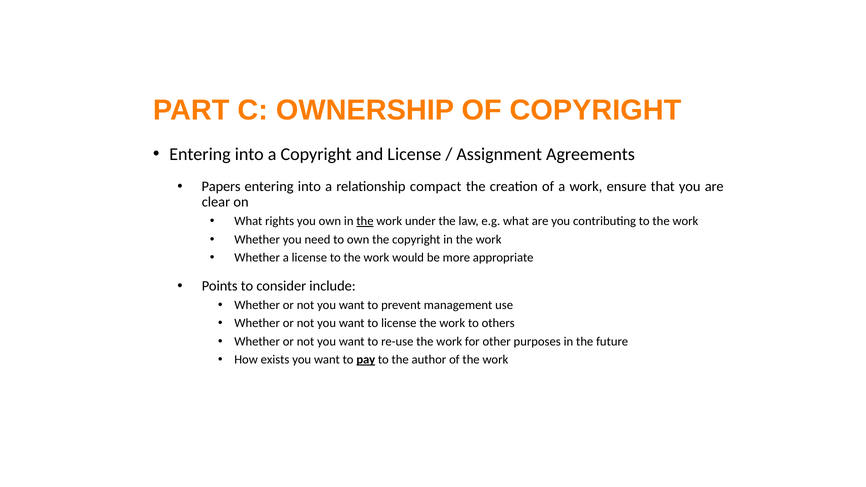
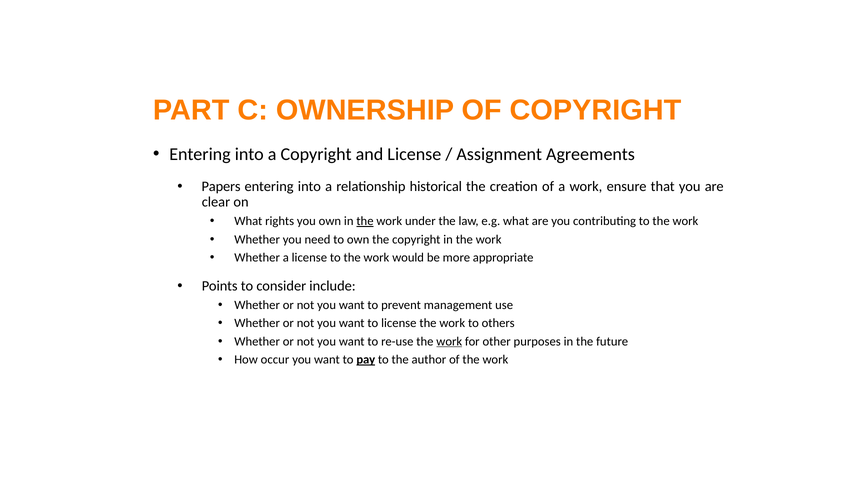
compact: compact -> historical (436, 187)
work underline: none -> present (449, 341)
exists: exists -> occur (275, 360)
